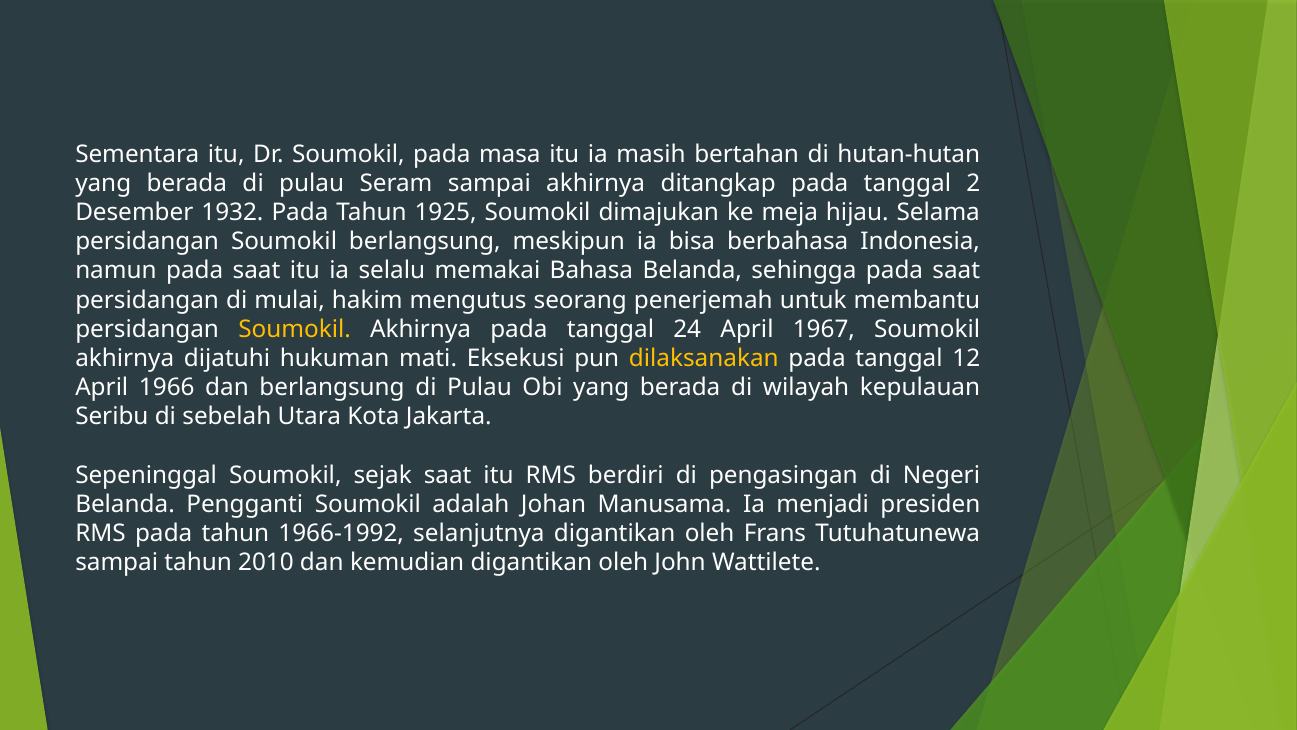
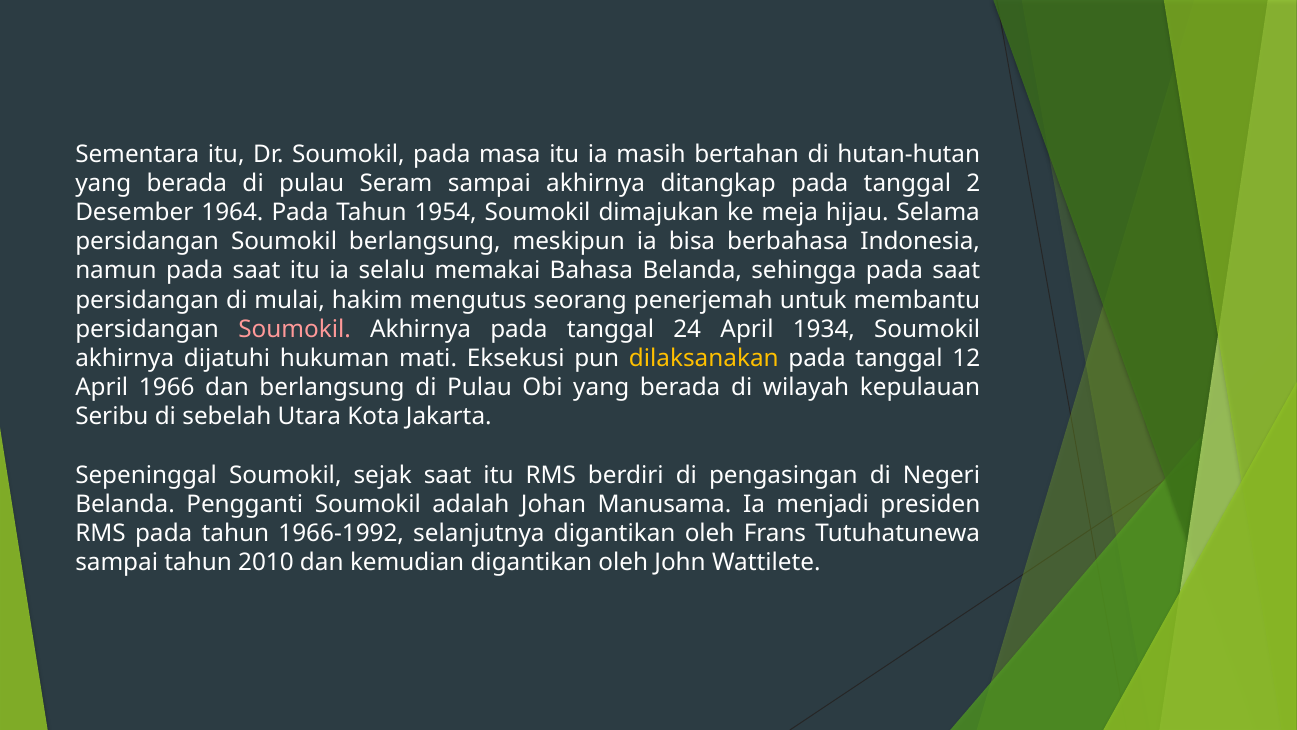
1932: 1932 -> 1964 (232, 212)
1925: 1925 -> 1954 (446, 212)
Soumokil colour: yellow -> pink (295, 329)
1967: 1967 -> 1934 (824, 329)
